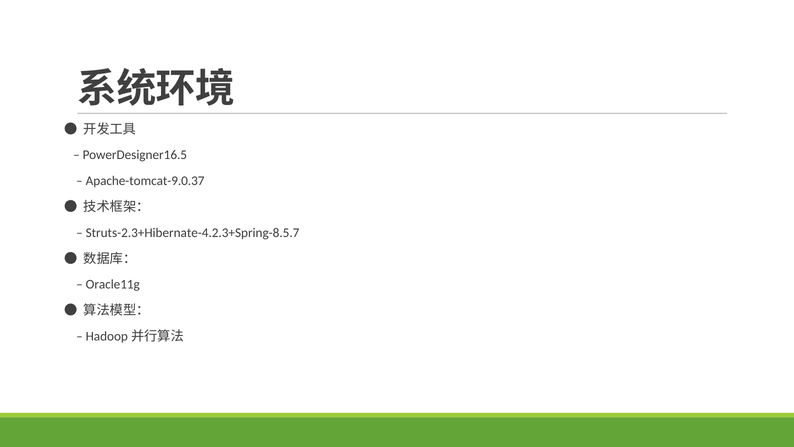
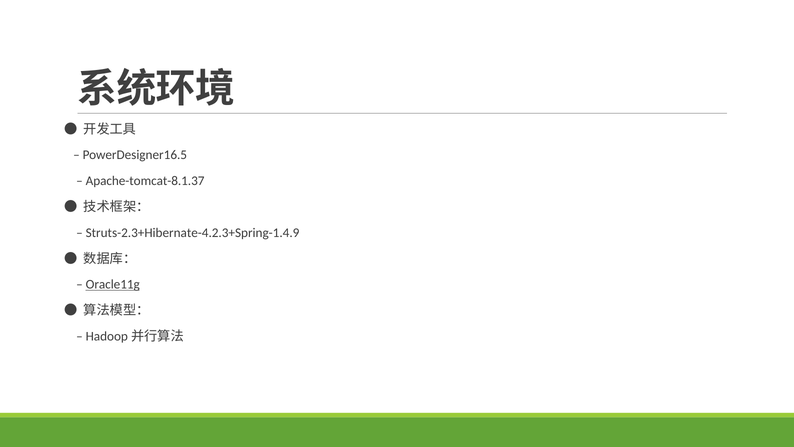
Apache-tomcat-9.0.37: Apache-tomcat-9.0.37 -> Apache-tomcat-8.1.37 (145, 181)
Struts-2.3+Hibernate-4.2.3+Spring-8.5.7: Struts-2.3+Hibernate-4.2.3+Spring-8.5.7 -> Struts-2.3+Hibernate-4.2.3+Spring-1.4.9 (193, 233)
Oracle11g underline: none -> present (113, 284)
